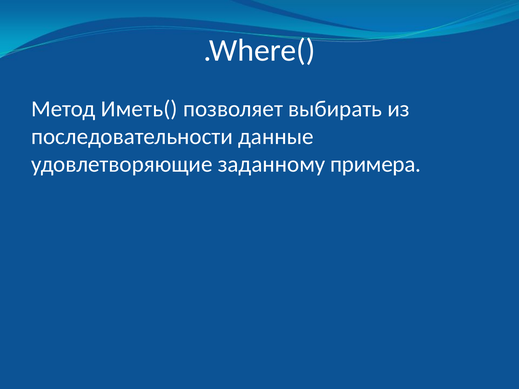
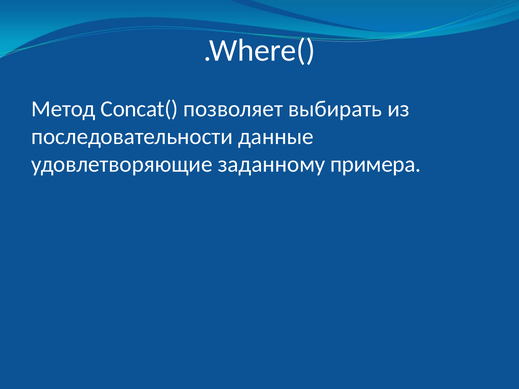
Иметь(: Иметь( -> Concat( (139, 109)
